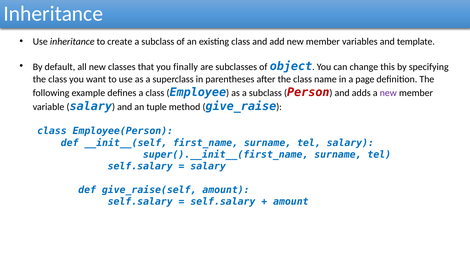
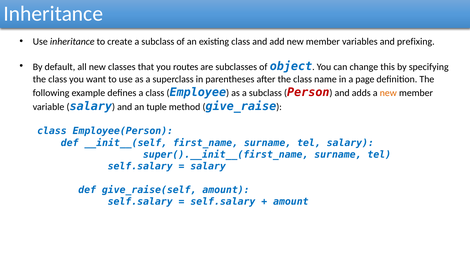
template: template -> prefixing (416, 41)
finally: finally -> routes (186, 67)
new colour: purple -> orange (388, 93)
